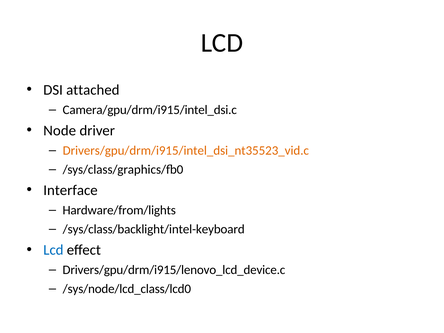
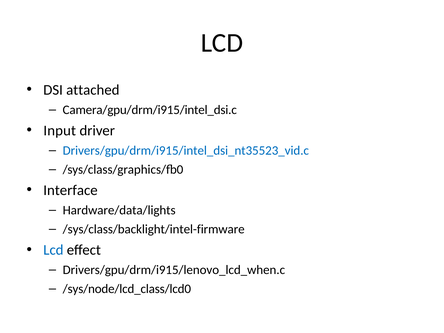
Node: Node -> Input (60, 131)
Drivers/gpu/drm/i915/intel_dsi_nt35523_vid.c colour: orange -> blue (186, 151)
Hardware/from/lights: Hardware/from/lights -> Hardware/data/lights (119, 210)
/sys/class/backlight/intel-keyboard: /sys/class/backlight/intel-keyboard -> /sys/class/backlight/intel-firmware (154, 229)
Drivers/gpu/drm/i915/lenovo_lcd_device.c: Drivers/gpu/drm/i915/lenovo_lcd_device.c -> Drivers/gpu/drm/i915/lenovo_lcd_when.c (174, 270)
